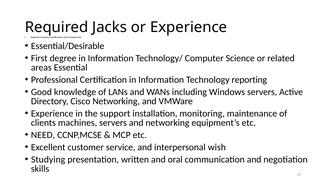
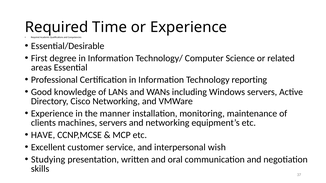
Jacks: Jacks -> Time (110, 27)
support: support -> manner (115, 114)
NEED: NEED -> HAVE (43, 135)
